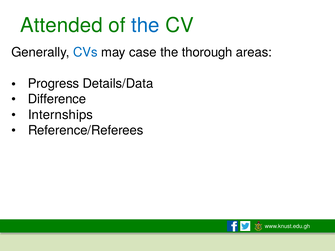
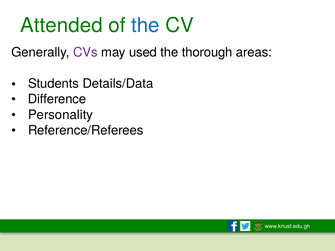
CVs colour: blue -> purple (85, 52)
case: case -> used (143, 52)
Progress: Progress -> Students (54, 84)
Internships: Internships -> Personality (60, 115)
